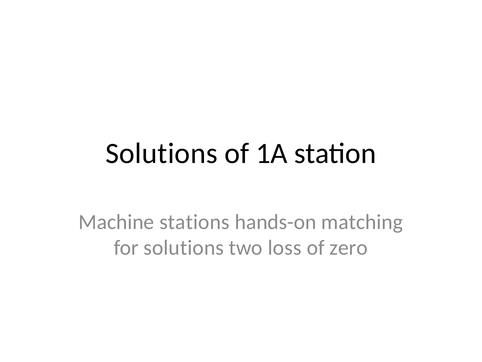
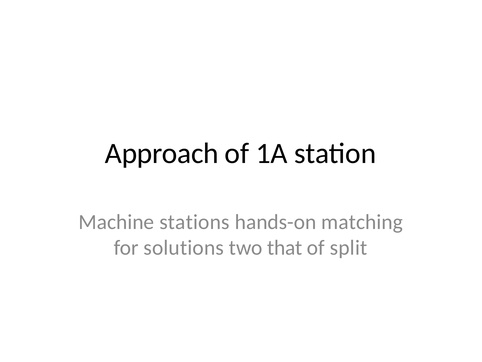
Solutions: Solutions -> Approach (162, 153)
loss: loss -> that (285, 247)
zero: zero -> split (349, 247)
